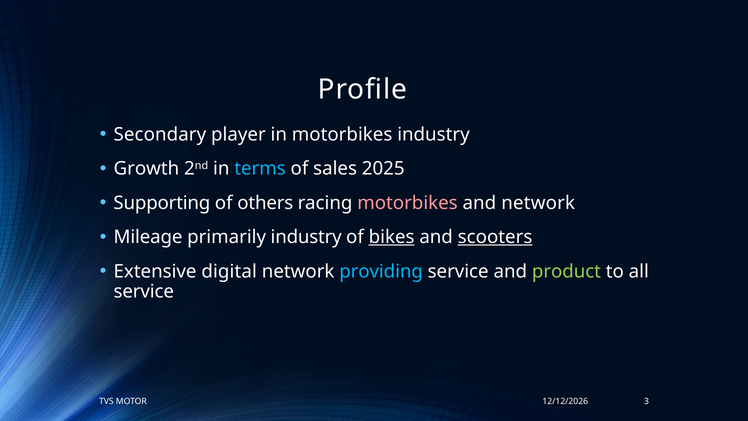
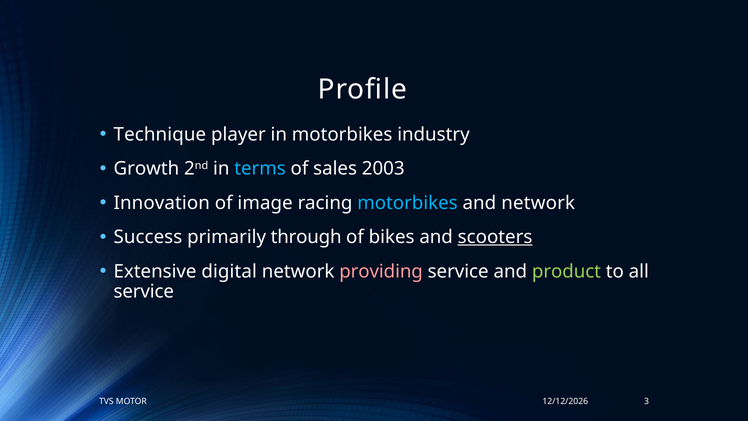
Secondary: Secondary -> Technique (160, 134)
2025: 2025 -> 2003 (383, 169)
Supporting: Supporting -> Innovation (162, 203)
others: others -> image (265, 203)
motorbikes colour: pink -> light blue (407, 203)
Mileage: Mileage -> Success (148, 237)
primarily industry: industry -> through (306, 237)
bikes underline: present -> none (392, 237)
providing colour: light blue -> pink (381, 271)
